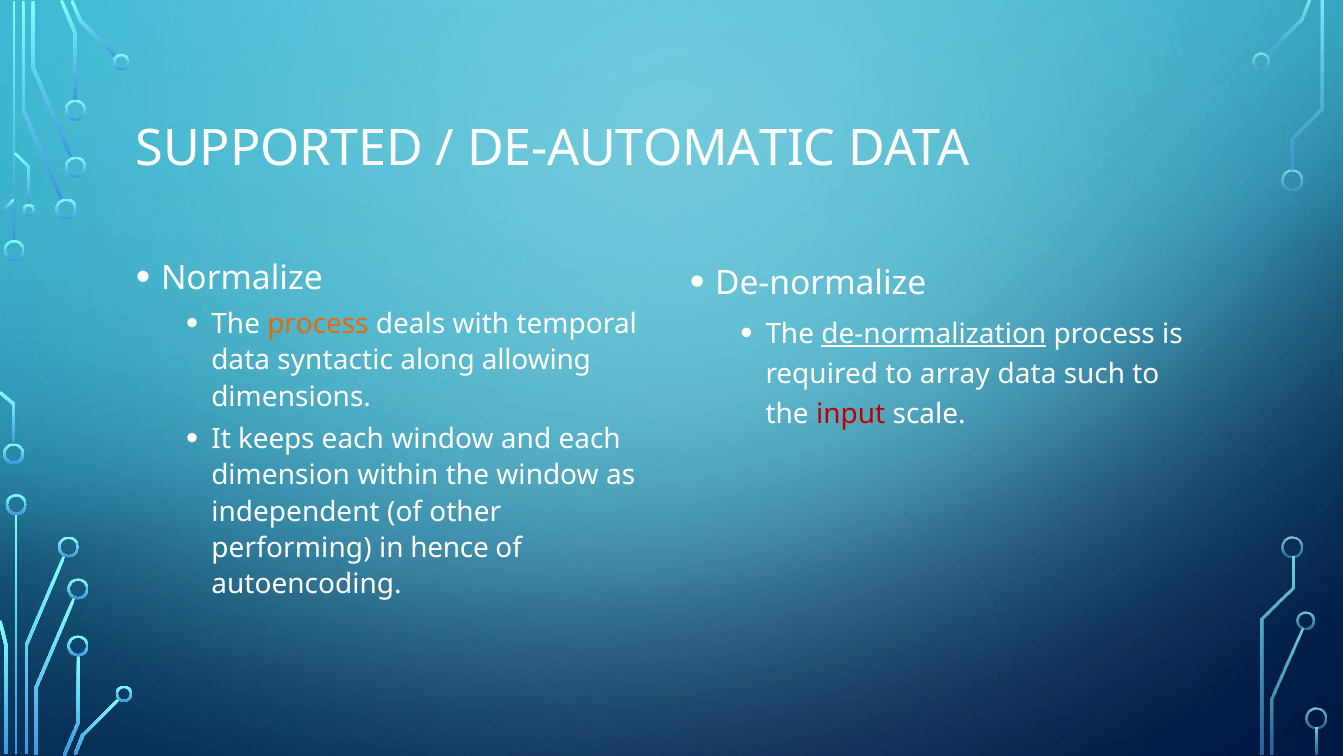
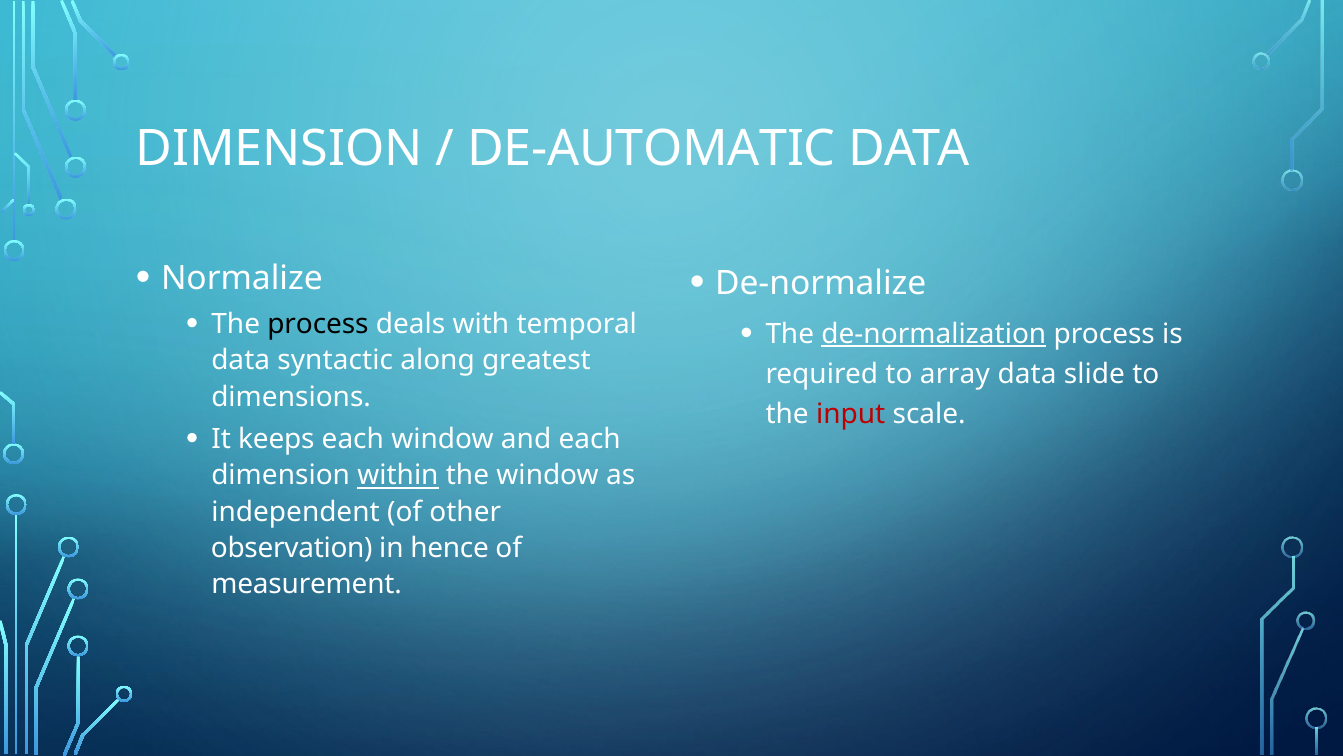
SUPPORTED: SUPPORTED -> DIMENSION (279, 149)
process colour: orange -> black (318, 324)
allowing: allowing -> greatest (536, 360)
such: such -> slide (1094, 374)
within underline: none -> present (398, 475)
performing: performing -> observation (292, 548)
autoencoding: autoencoding -> measurement (307, 584)
